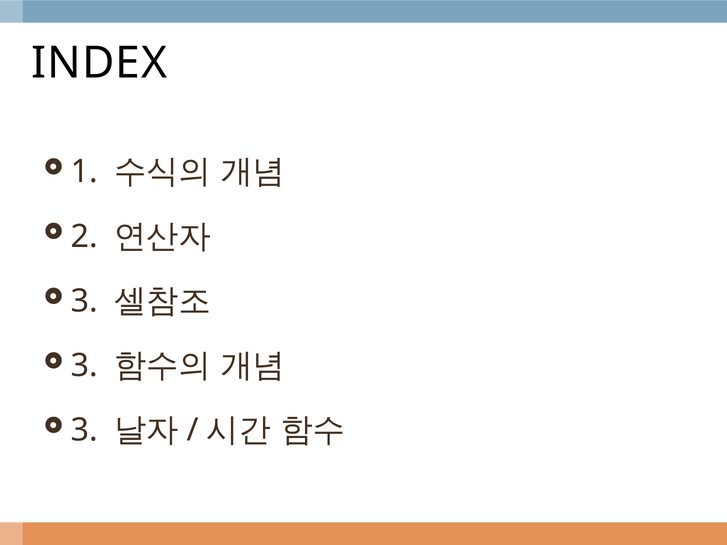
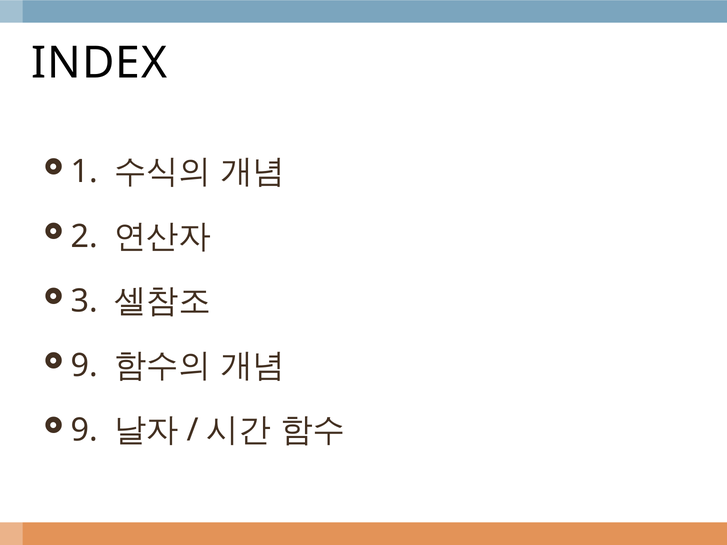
3: 3 -> 9 (84, 366)
3: 3 -> 9 (84, 430)
